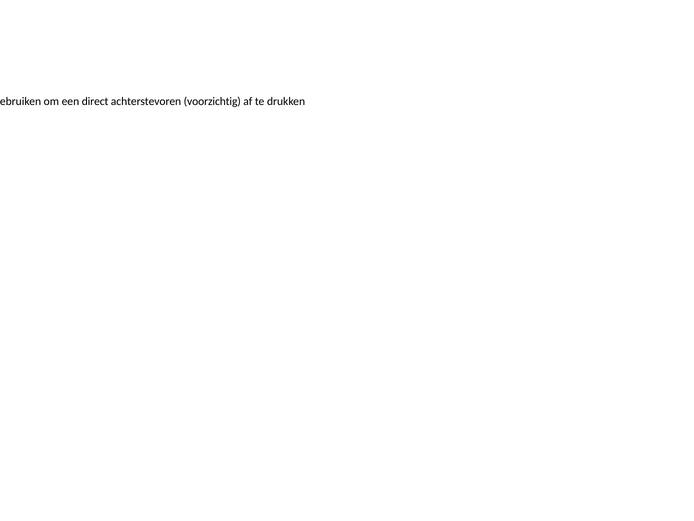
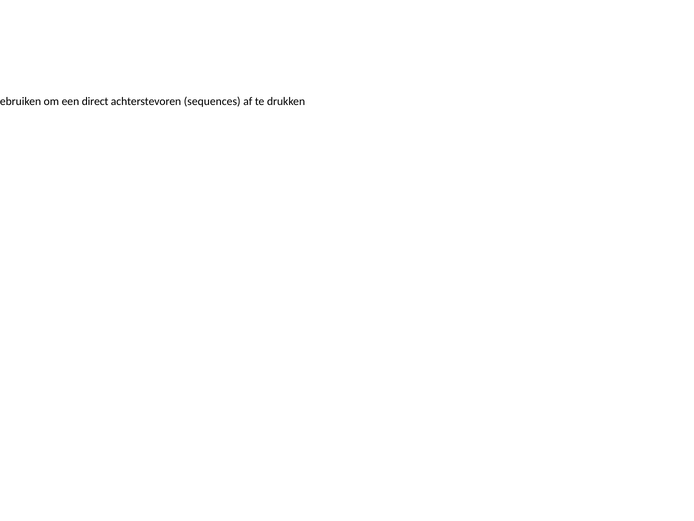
voorzichtig: voorzichtig -> sequences (212, 101)
